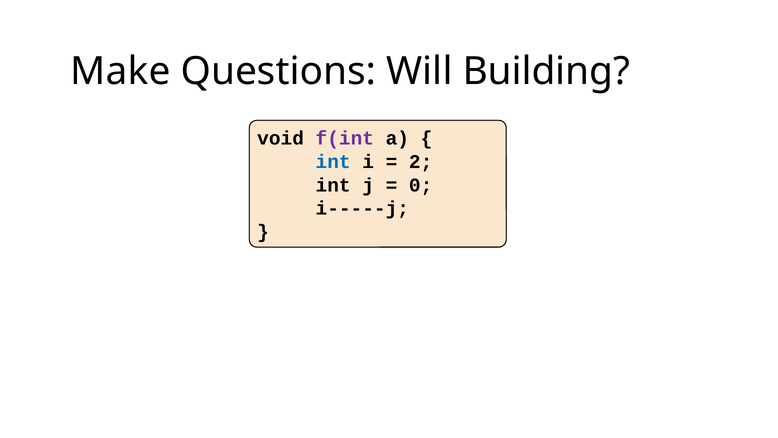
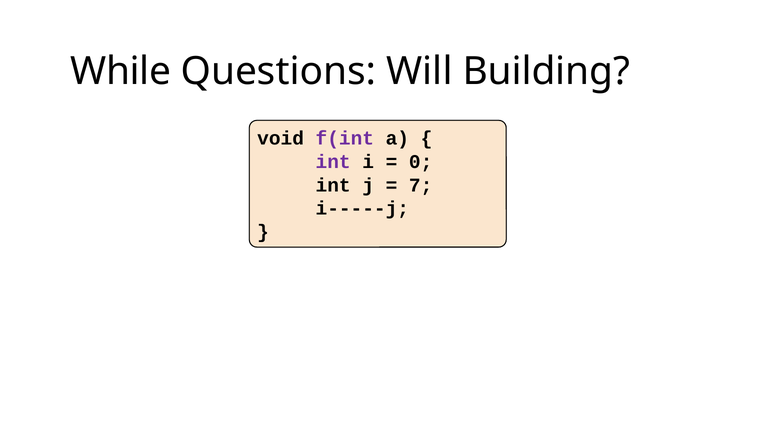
Make: Make -> While (121, 72)
int colour: blue -> purple (333, 162)
2: 2 -> 0 (421, 162)
0: 0 -> 7 (421, 185)
